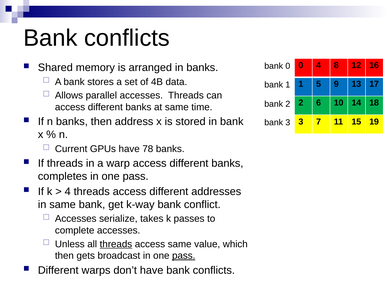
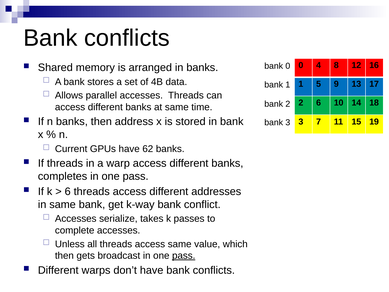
78: 78 -> 62 (148, 149)
4: 4 -> 6 (68, 191)
threads underline: present -> none (116, 244)
